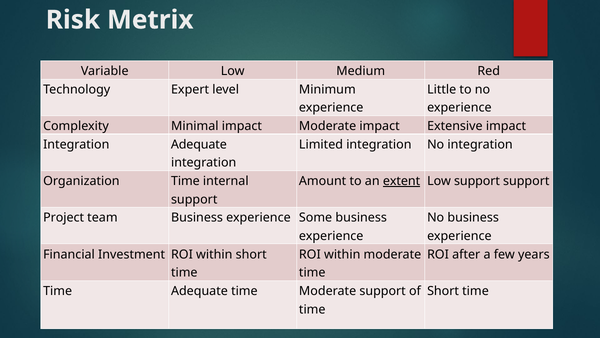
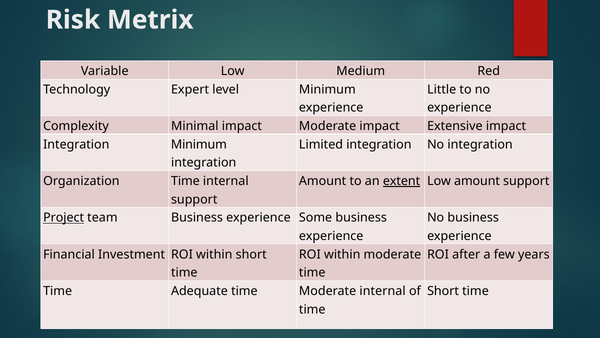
Integration Adequate: Adequate -> Minimum (199, 144)
Low support: support -> amount (477, 181)
Project underline: none -> present (64, 217)
Moderate support: support -> internal (383, 291)
